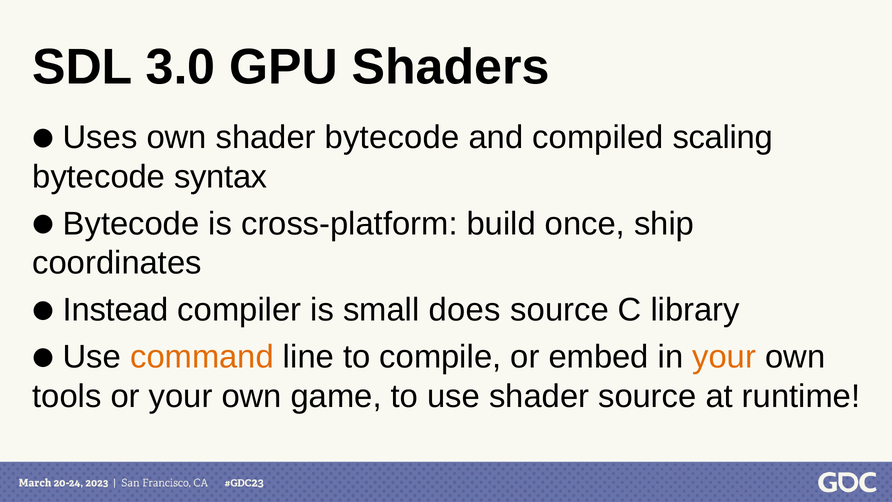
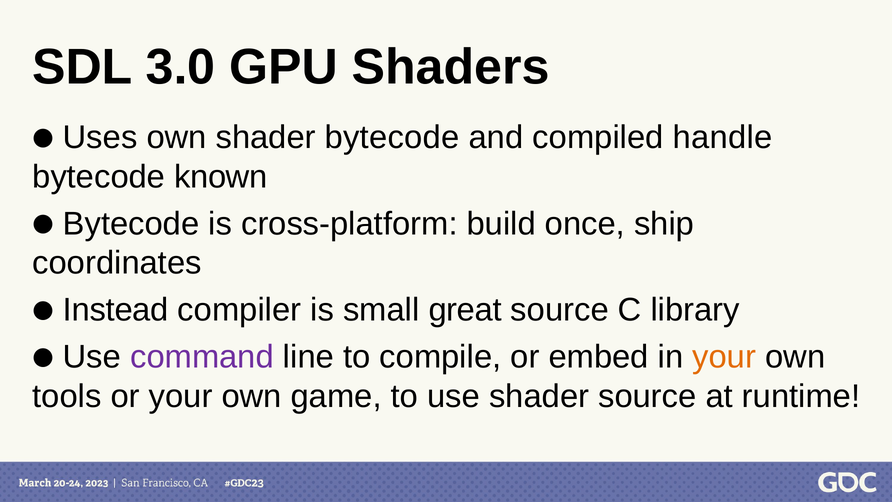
scaling: scaling -> handle (722, 137)
syntax: syntax -> known (221, 177)
does: does -> great (465, 310)
command colour: orange -> purple (202, 357)
